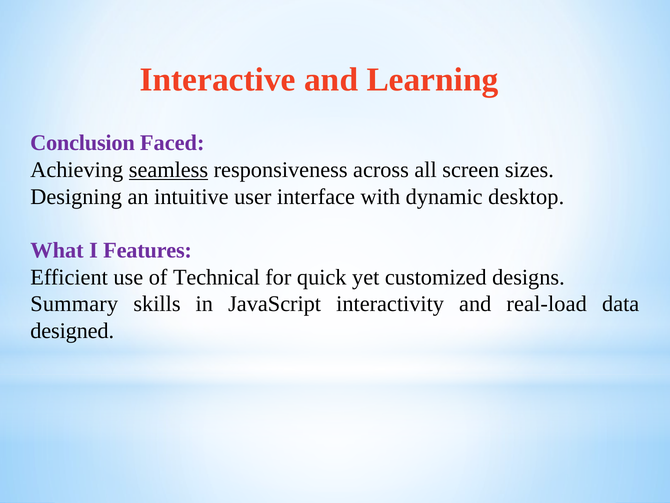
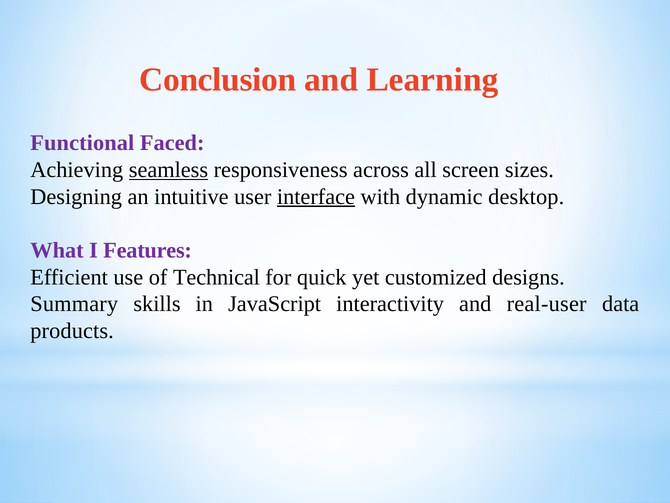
Interactive: Interactive -> Conclusion (218, 79)
Conclusion: Conclusion -> Functional (82, 143)
interface underline: none -> present (316, 196)
real-load: real-load -> real-user (547, 304)
designed: designed -> products (72, 330)
